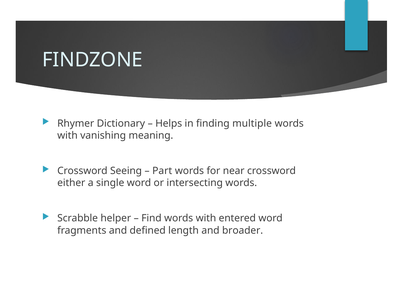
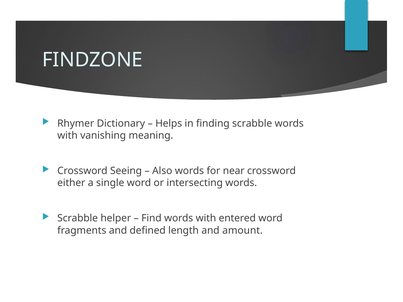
finding multiple: multiple -> scrabble (252, 124)
Part: Part -> Also (162, 171)
broader: broader -> amount (243, 231)
